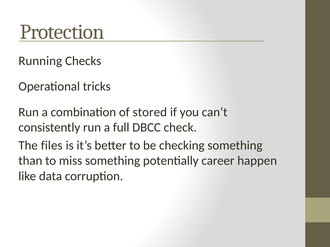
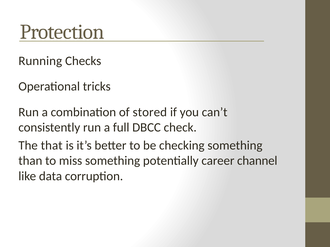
files: files -> that (52, 146)
happen: happen -> channel (257, 161)
